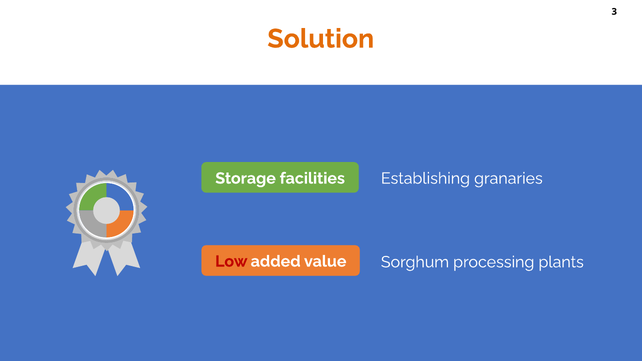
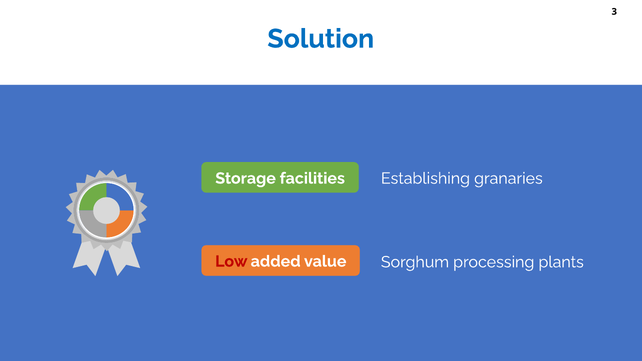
Solution colour: orange -> blue (321, 39)
